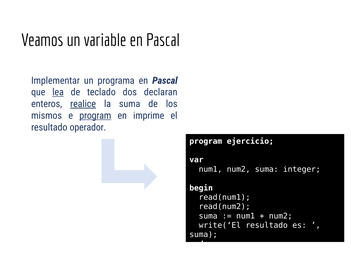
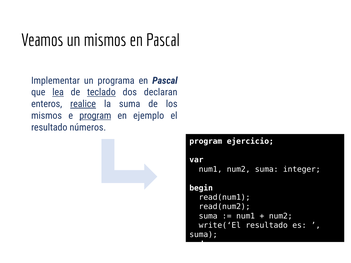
un variable: variable -> mismos (105, 41)
teclado underline: none -> present (101, 92)
imprime: imprime -> ejemplo (149, 116)
operador: operador -> números (88, 127)
